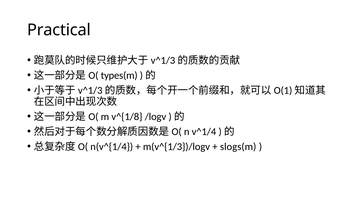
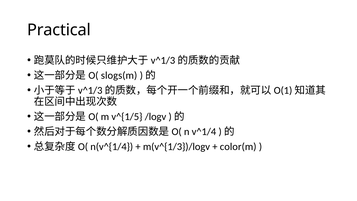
types(m: types(m -> slogs(m (119, 75)
v^{1/8: v^{1/8 -> v^{1/5 (127, 117)
slogs(m: slogs(m -> color(m (238, 146)
